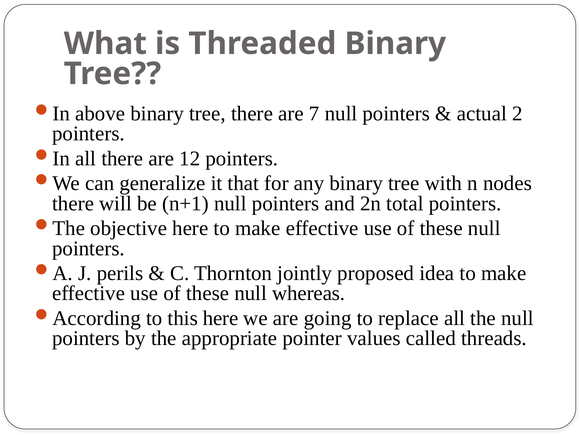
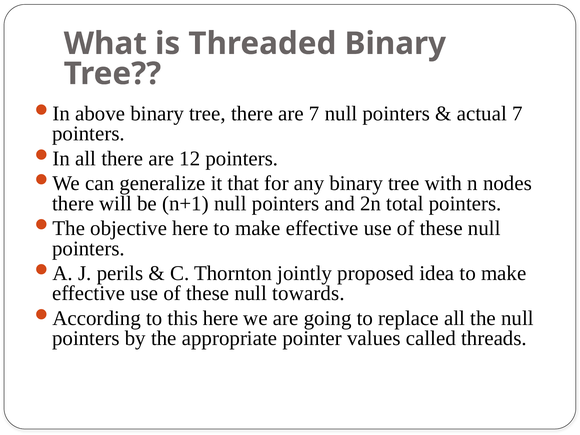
actual 2: 2 -> 7 (517, 114)
whereas: whereas -> towards (308, 293)
